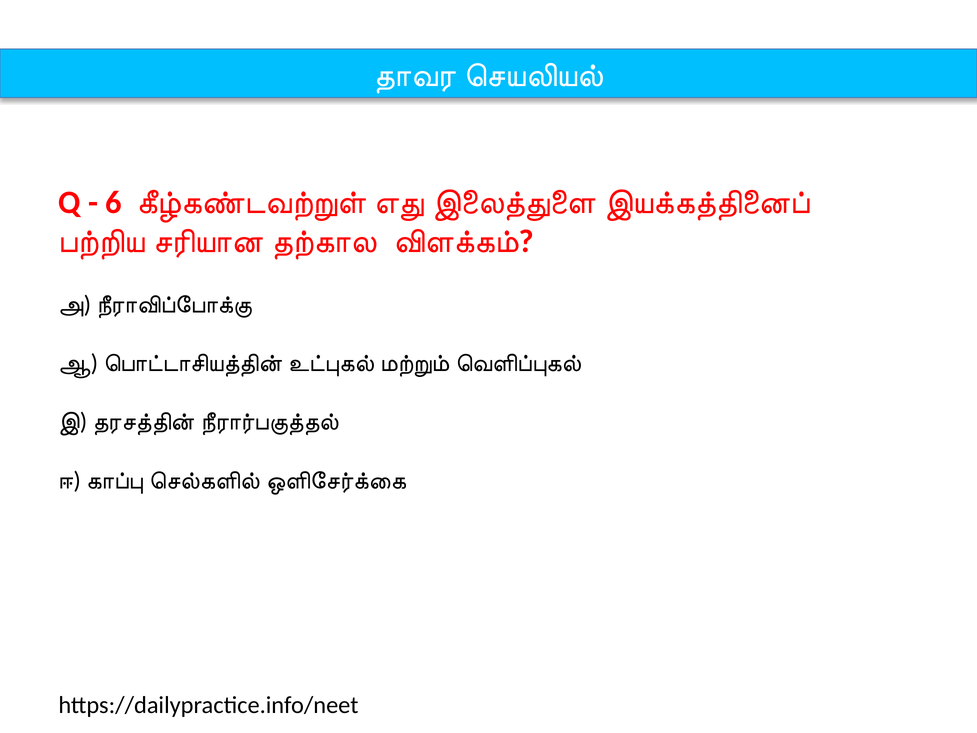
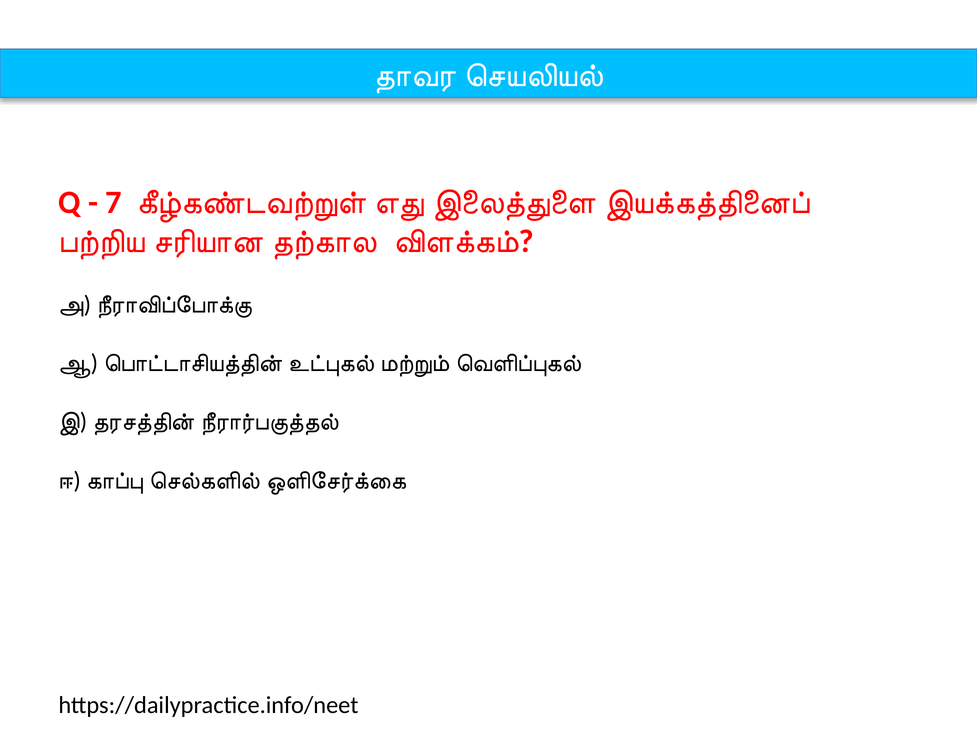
6: 6 -> 7 (114, 202)
